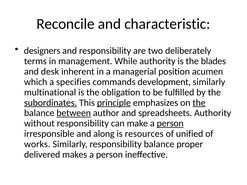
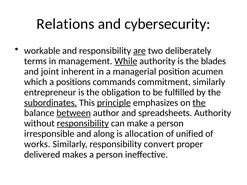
Reconcile: Reconcile -> Relations (65, 24)
characteristic: characteristic -> cybersecurity (167, 24)
designers: designers -> workable (42, 51)
are underline: none -> present (140, 51)
While underline: none -> present (126, 61)
desk: desk -> joint (50, 72)
specifies: specifies -> positions (73, 82)
development: development -> commitment (164, 82)
multinational: multinational -> entrepreneur (50, 92)
responsibility underline: none -> present (83, 124)
person underline: present -> none (170, 124)
resources: resources -> allocation (144, 134)
responsibility balance: balance -> convert (159, 144)
